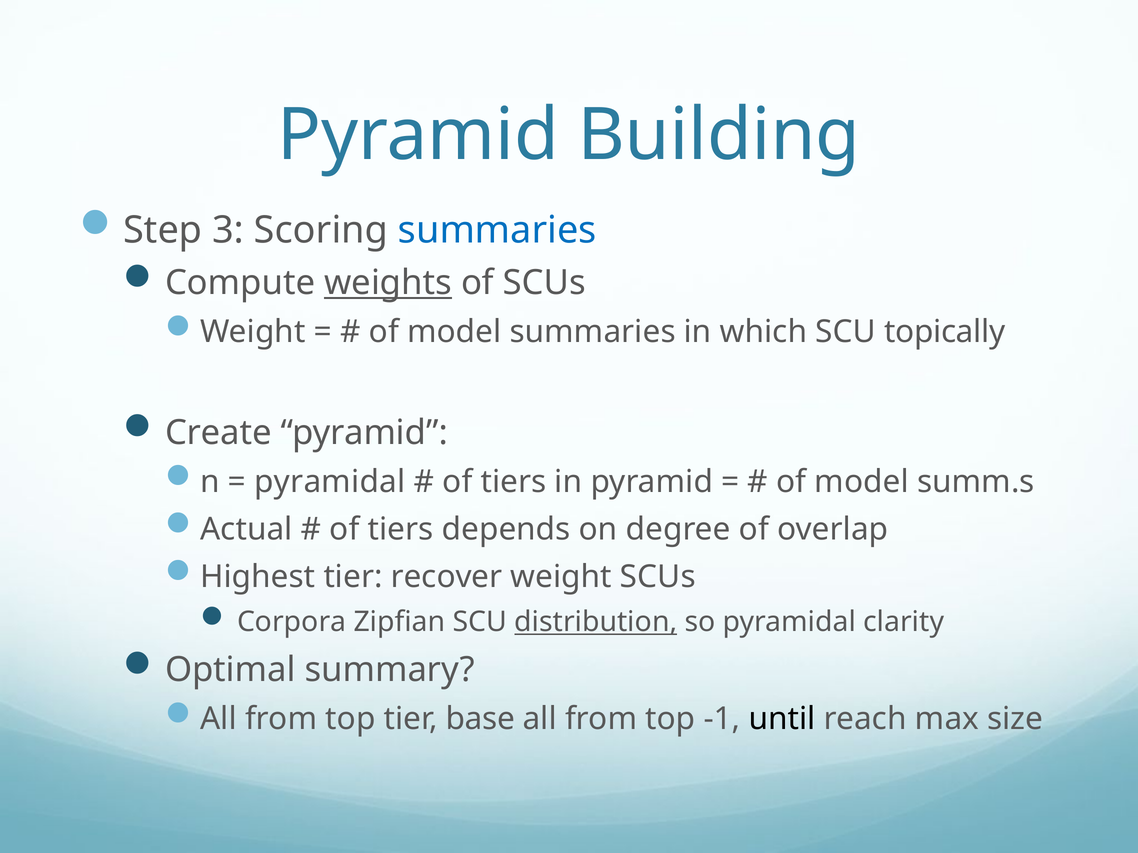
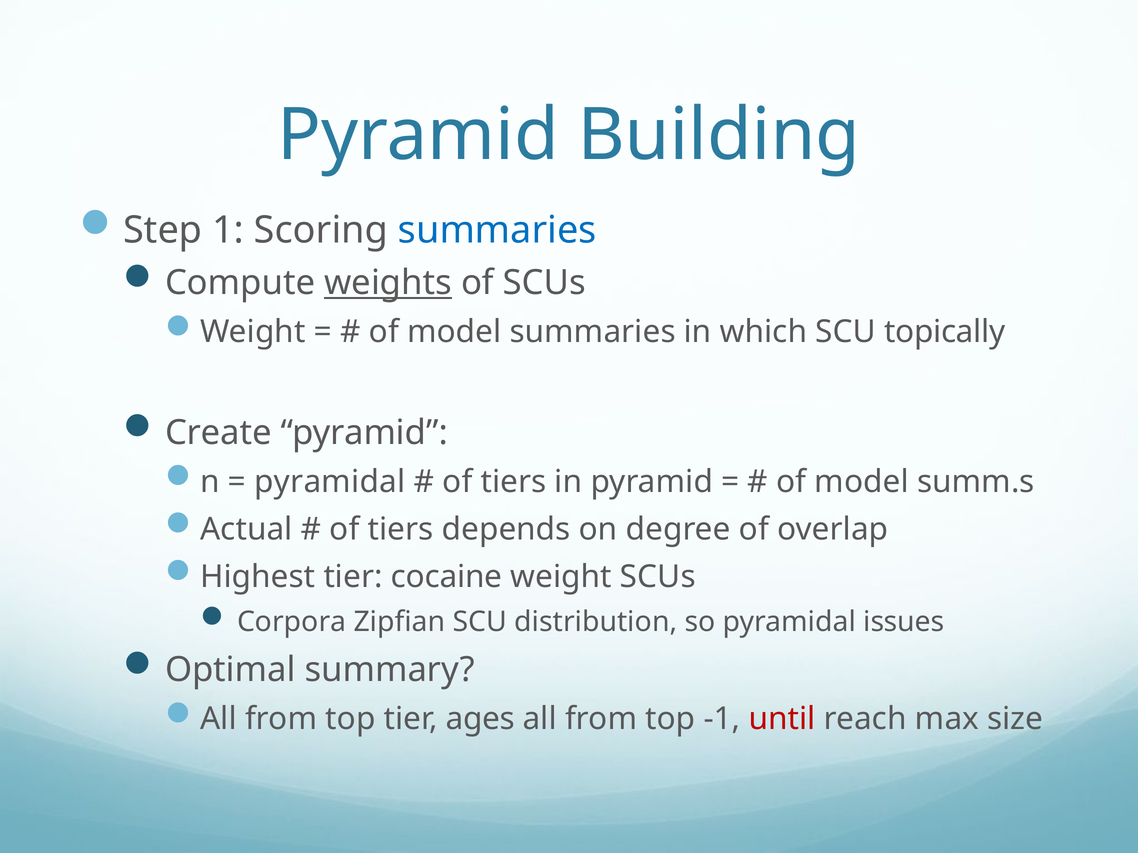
3: 3 -> 1 (228, 230)
recover: recover -> cocaine (447, 577)
distribution underline: present -> none (596, 622)
clarity: clarity -> issues (904, 622)
base: base -> ages (480, 719)
until colour: black -> red (782, 719)
